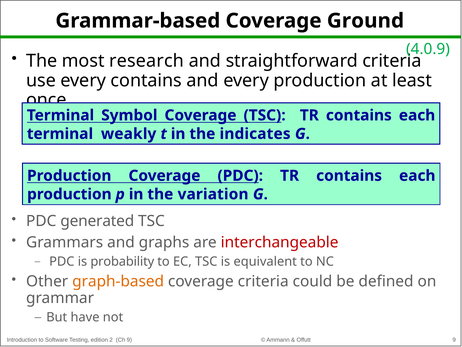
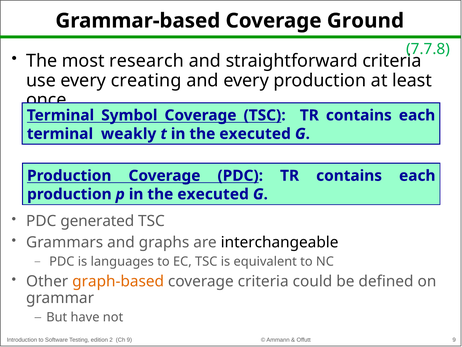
4.0.9: 4.0.9 -> 7.7.8 (428, 49)
every contains: contains -> creating (146, 80)
t in the indicates: indicates -> executed (255, 134)
p in the variation: variation -> executed (213, 194)
interchangeable colour: red -> black (280, 242)
probability: probability -> languages (122, 261)
